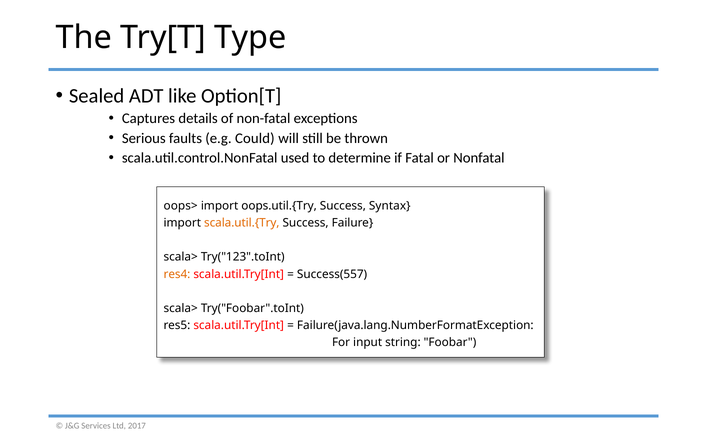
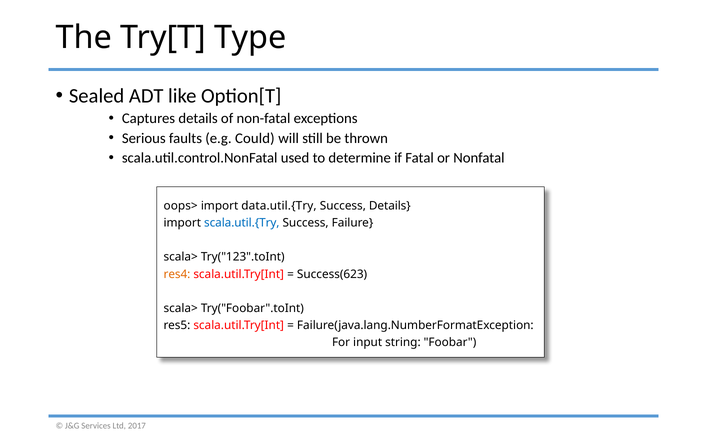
oops.util.{Try: oops.util.{Try -> data.util.{Try (279, 206)
Success Syntax: Syntax -> Details (390, 206)
scala.util.{Try colour: orange -> blue (242, 223)
Success(557: Success(557 -> Success(623 (332, 274)
